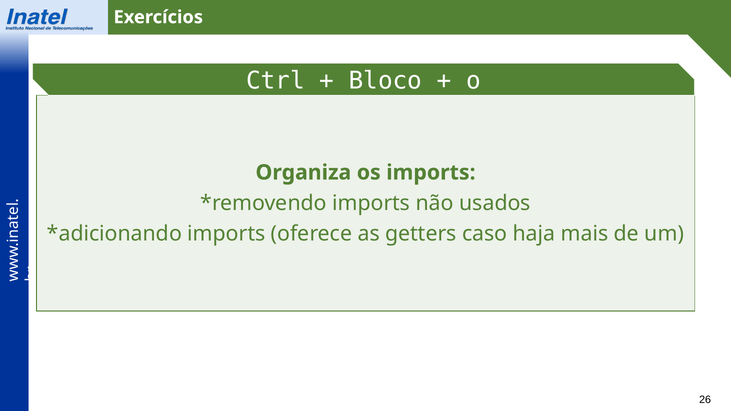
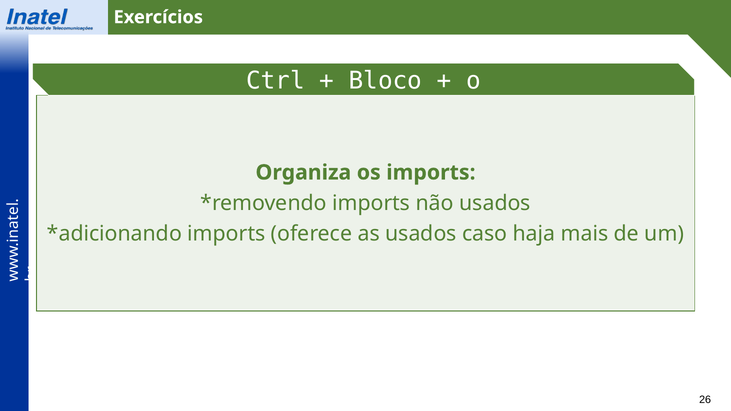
as getters: getters -> usados (421, 234)
